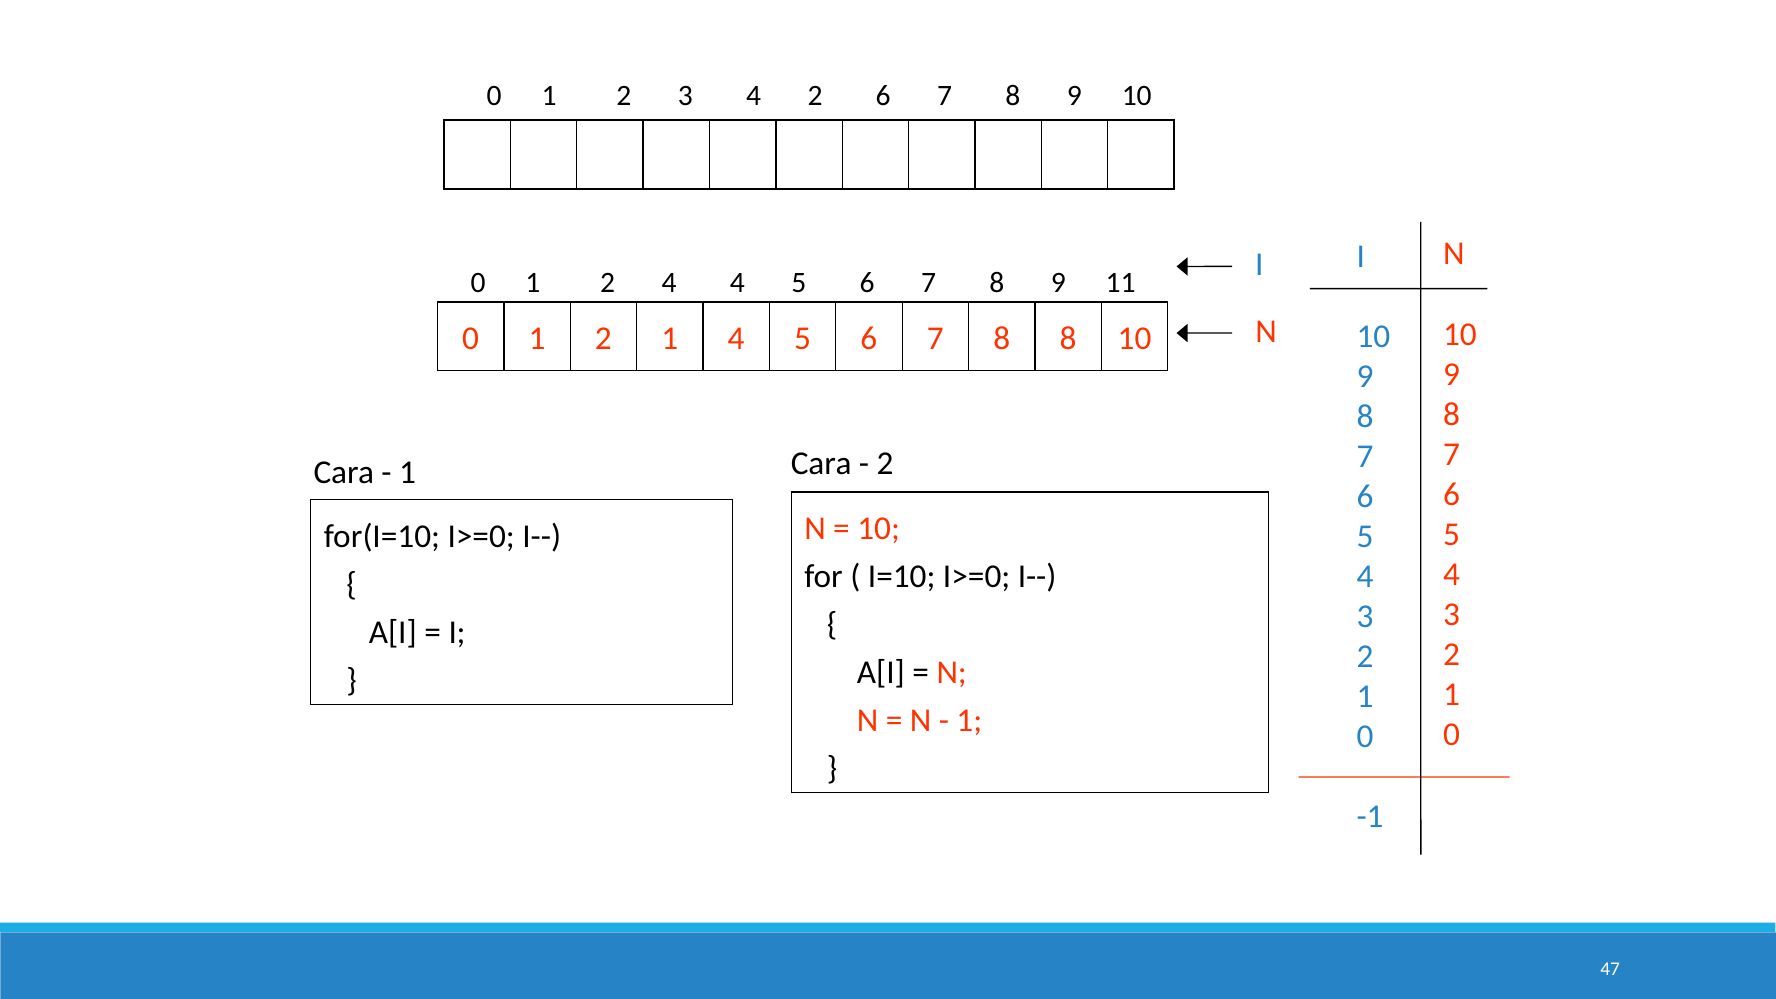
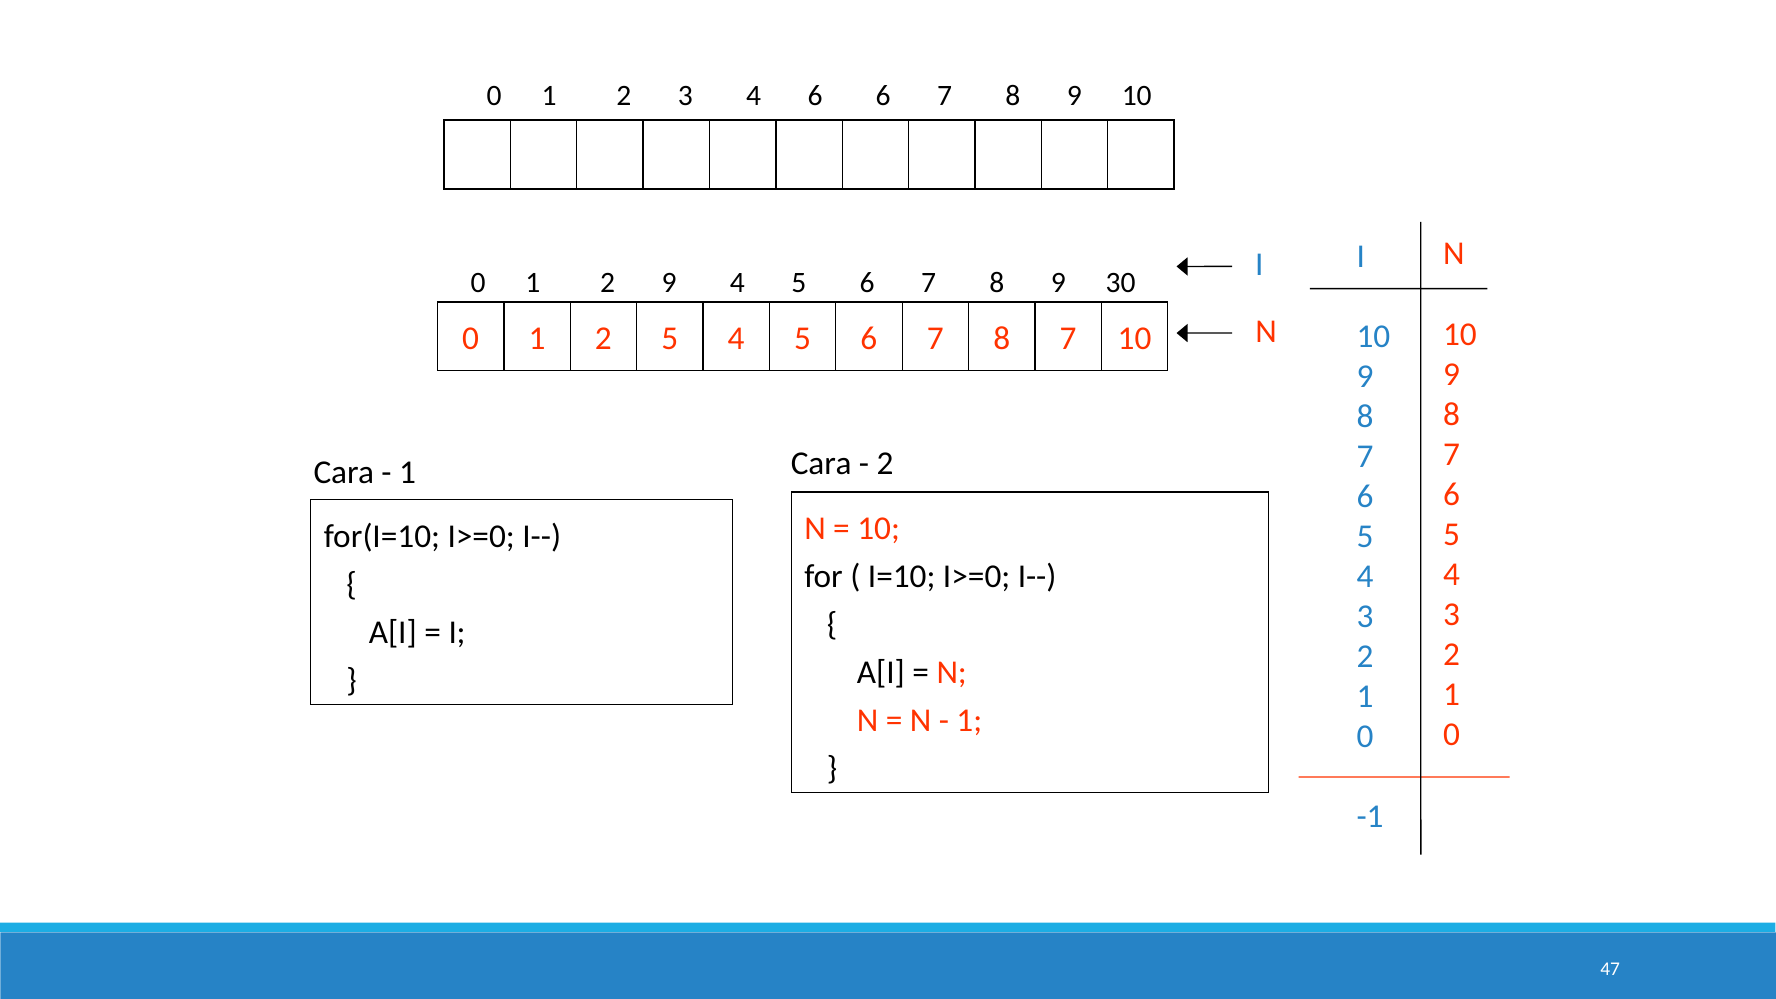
4 2: 2 -> 6 (815, 96)
2 4: 4 -> 9 (669, 282)
11: 11 -> 30 (1121, 282)
1 2 1: 1 -> 5 (670, 339)
7 8 8: 8 -> 7 (1068, 339)
